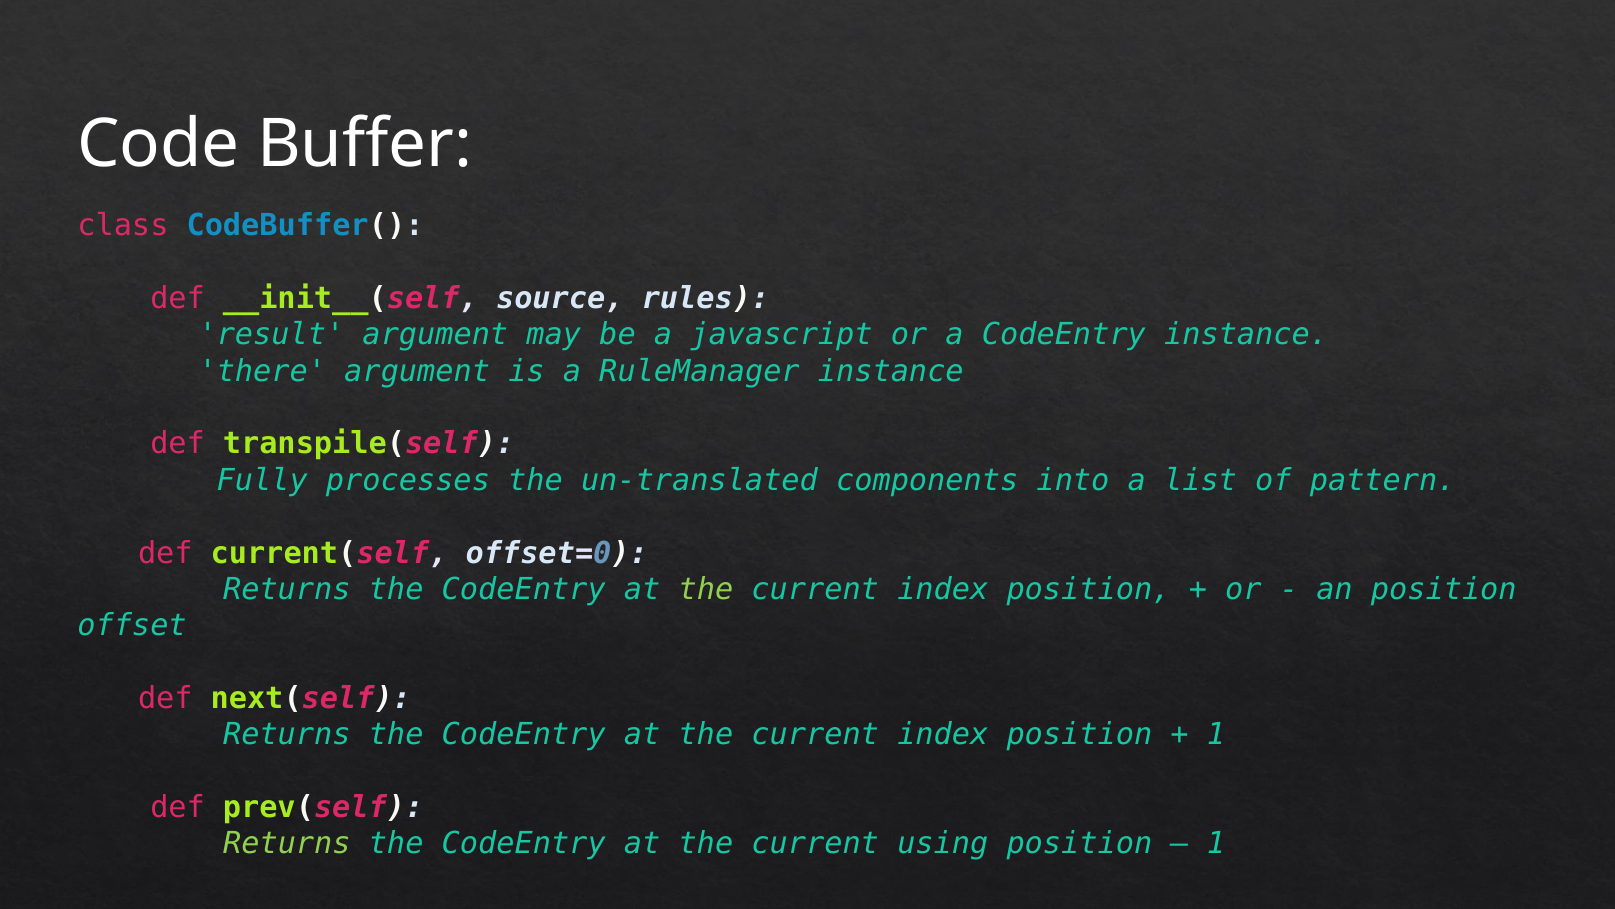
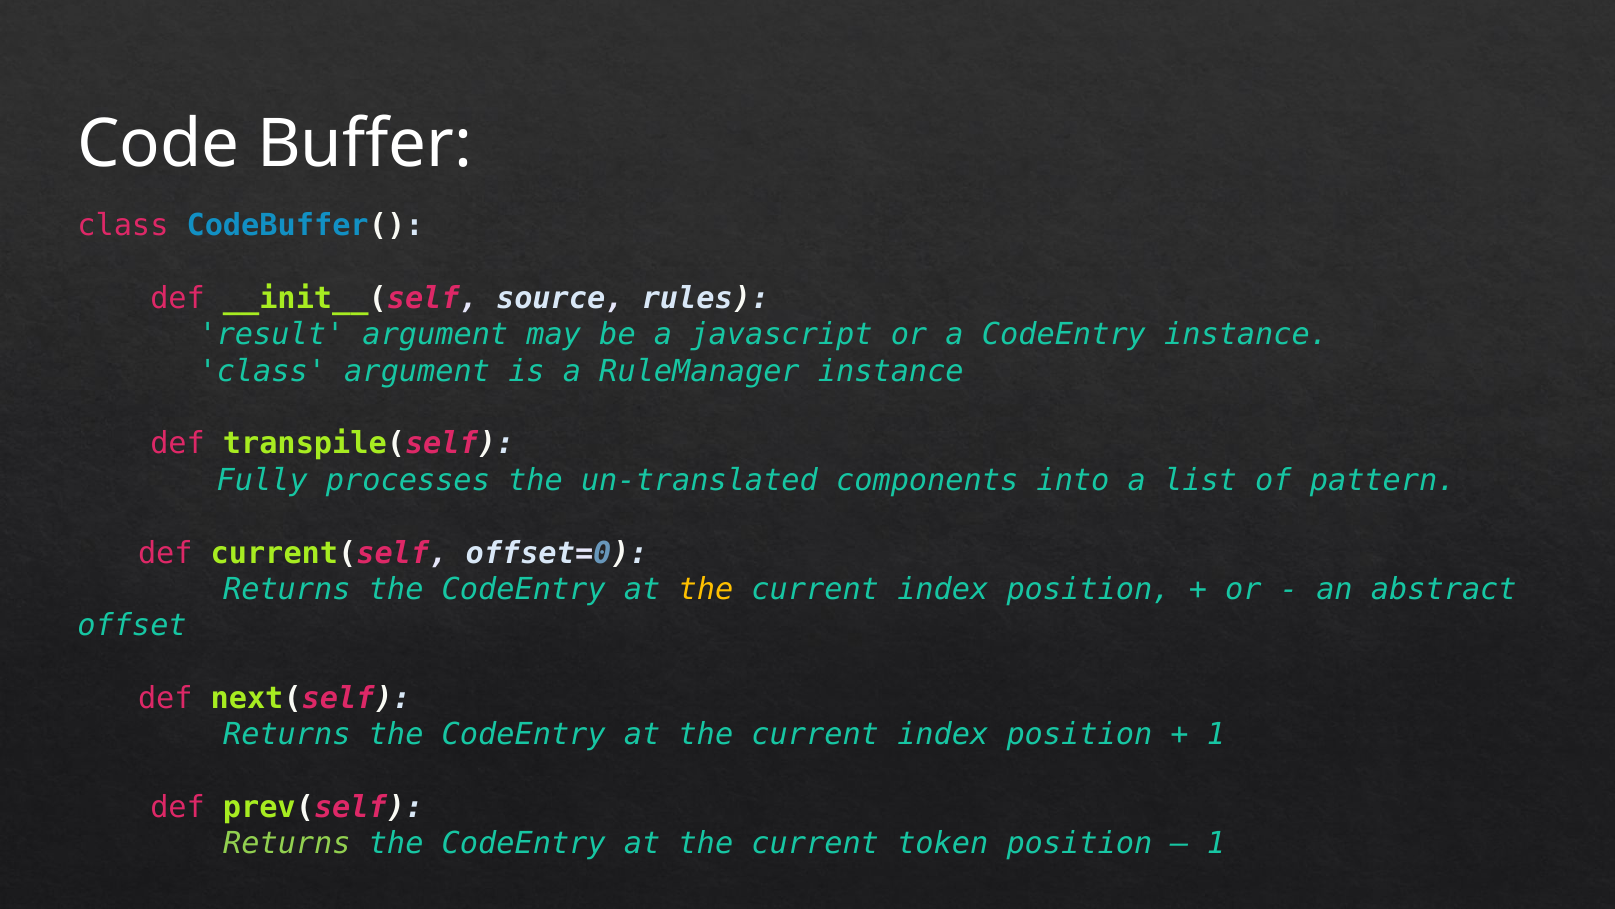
there: there -> class (262, 371)
the colour: light green -> yellow (706, 589)
an position: position -> abstract (1444, 589)
using: using -> token (943, 843)
